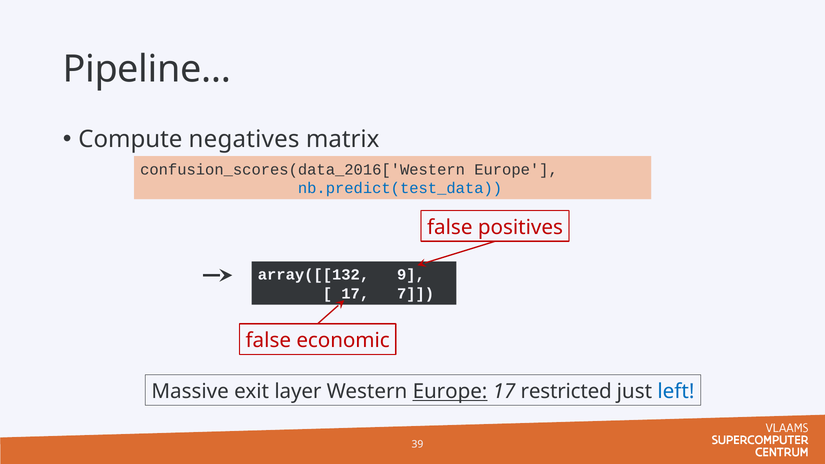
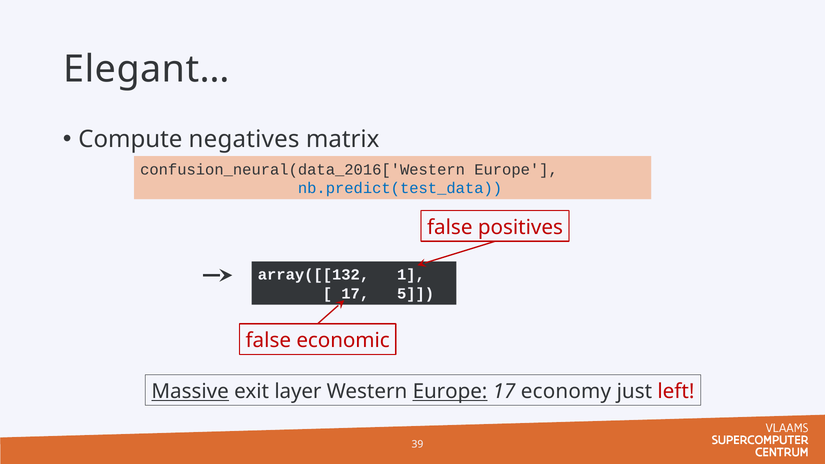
Pipeline…: Pipeline… -> Elegant… (147, 69)
confusion_scores(data_2016['Western: confusion_scores(data_2016['Western -> confusion_neural(data_2016['Western (303, 169)
9: 9 -> 1 (411, 275)
7: 7 -> 5 (416, 293)
Massive underline: none -> present (190, 392)
restricted: restricted -> economy (566, 392)
left colour: blue -> red (676, 392)
